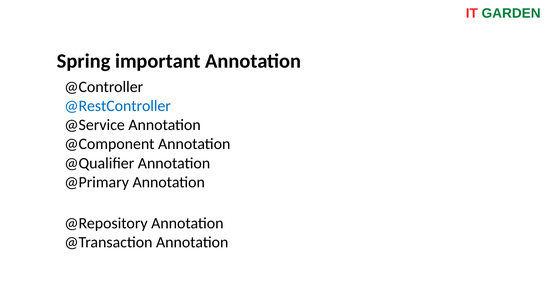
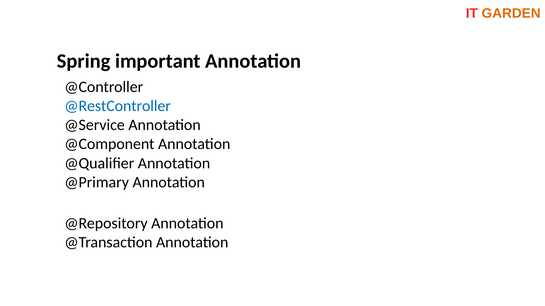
GARDEN colour: green -> orange (511, 13)
